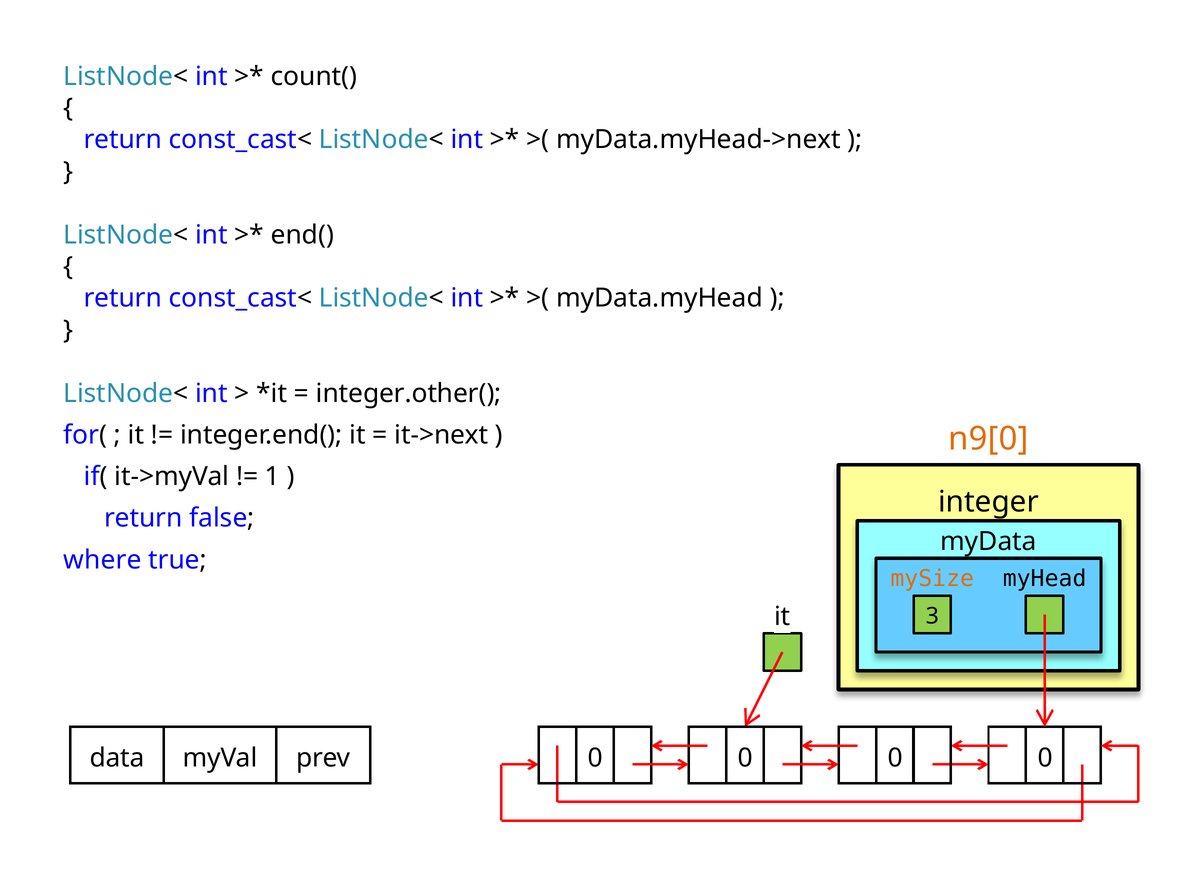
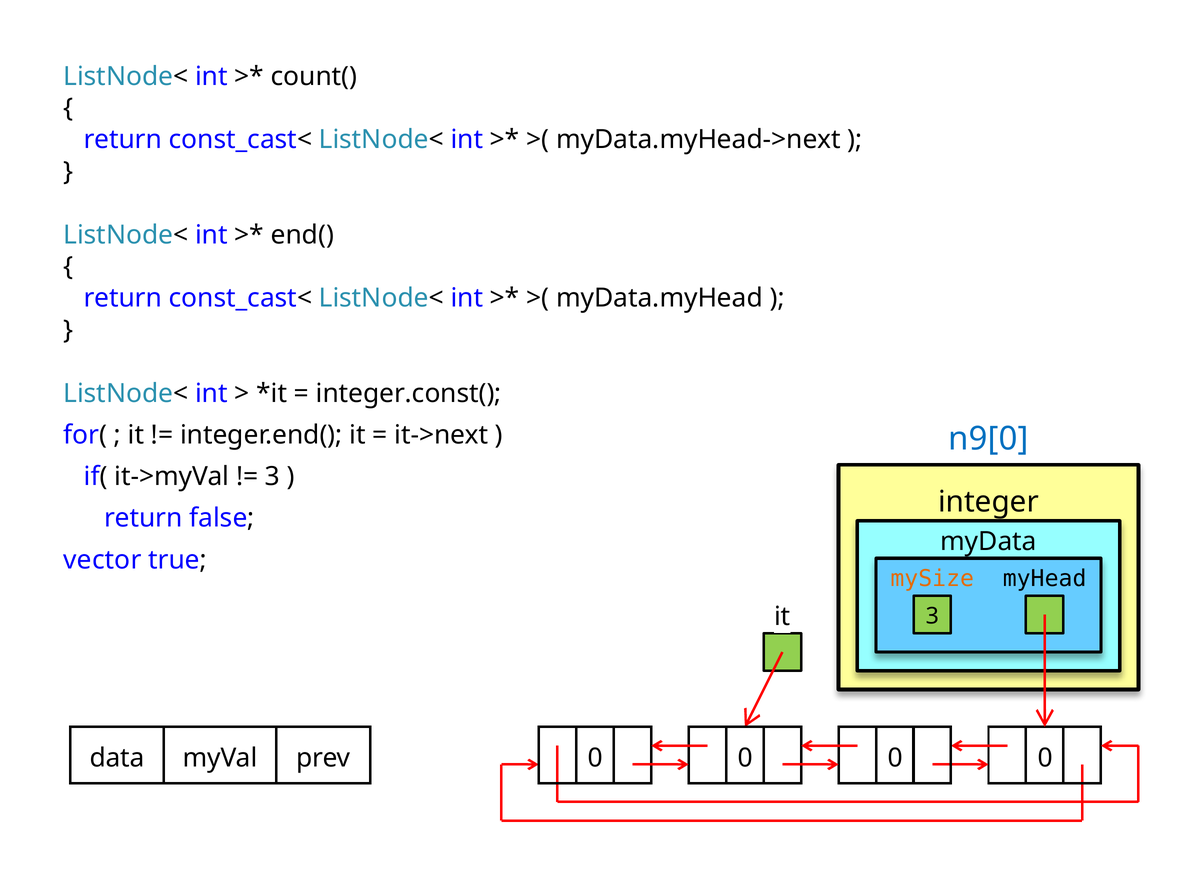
integer.other(: integer.other( -> integer.const( (409, 394)
n9[0 colour: orange -> blue (988, 439)
1: 1 -> 3 (272, 477)
where: where -> vector (102, 560)
